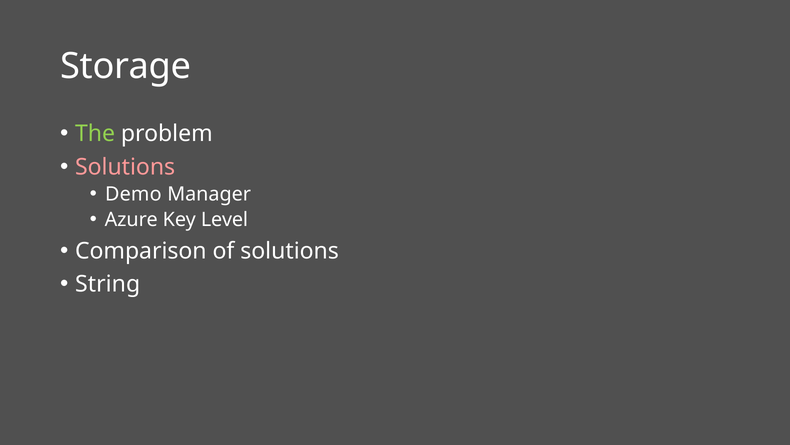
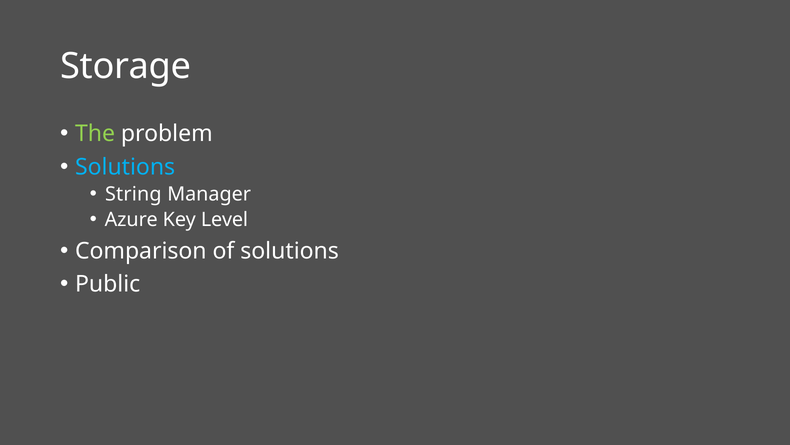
Solutions colour: pink -> light blue (125, 167)
Demo: Demo -> String (133, 194)
String: String -> Public (108, 284)
